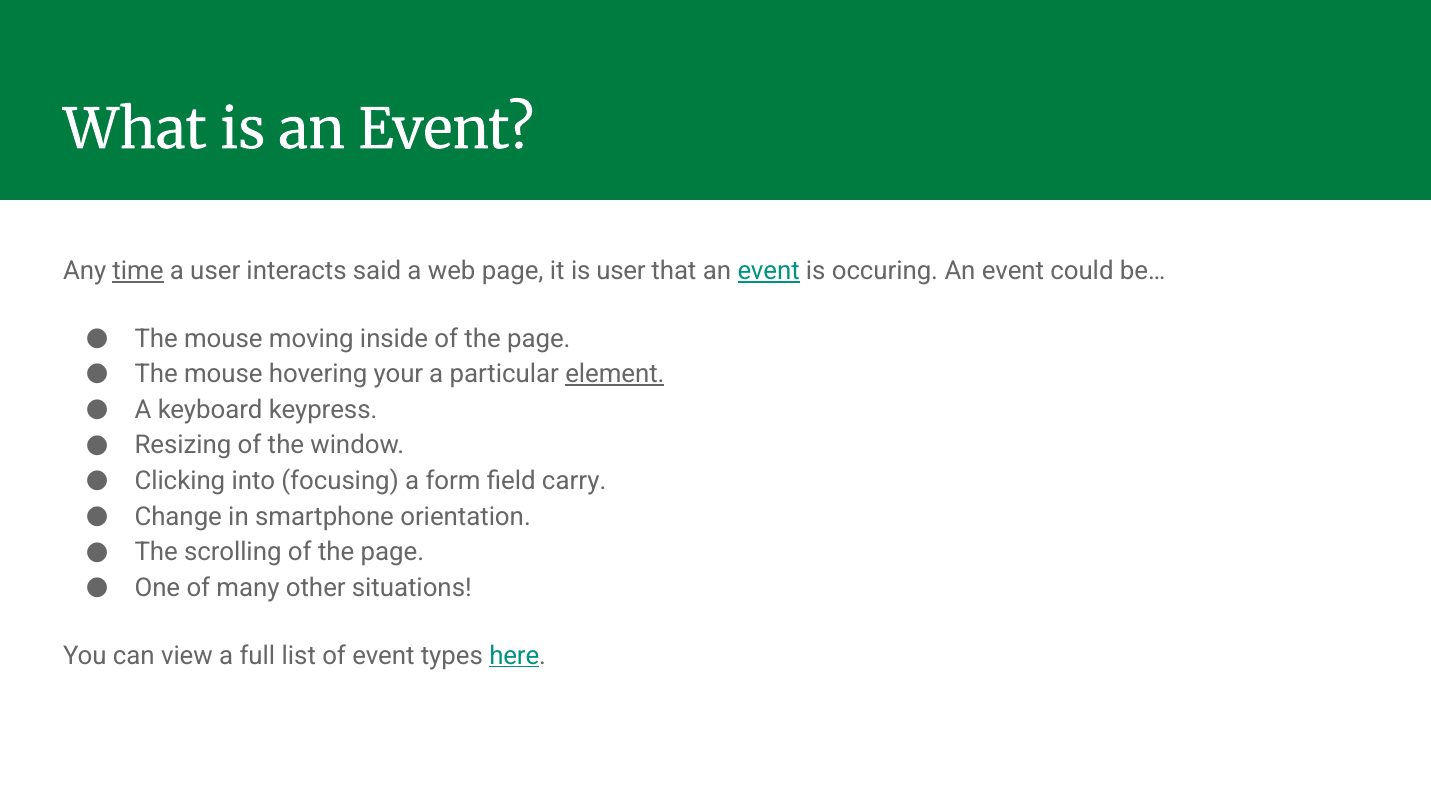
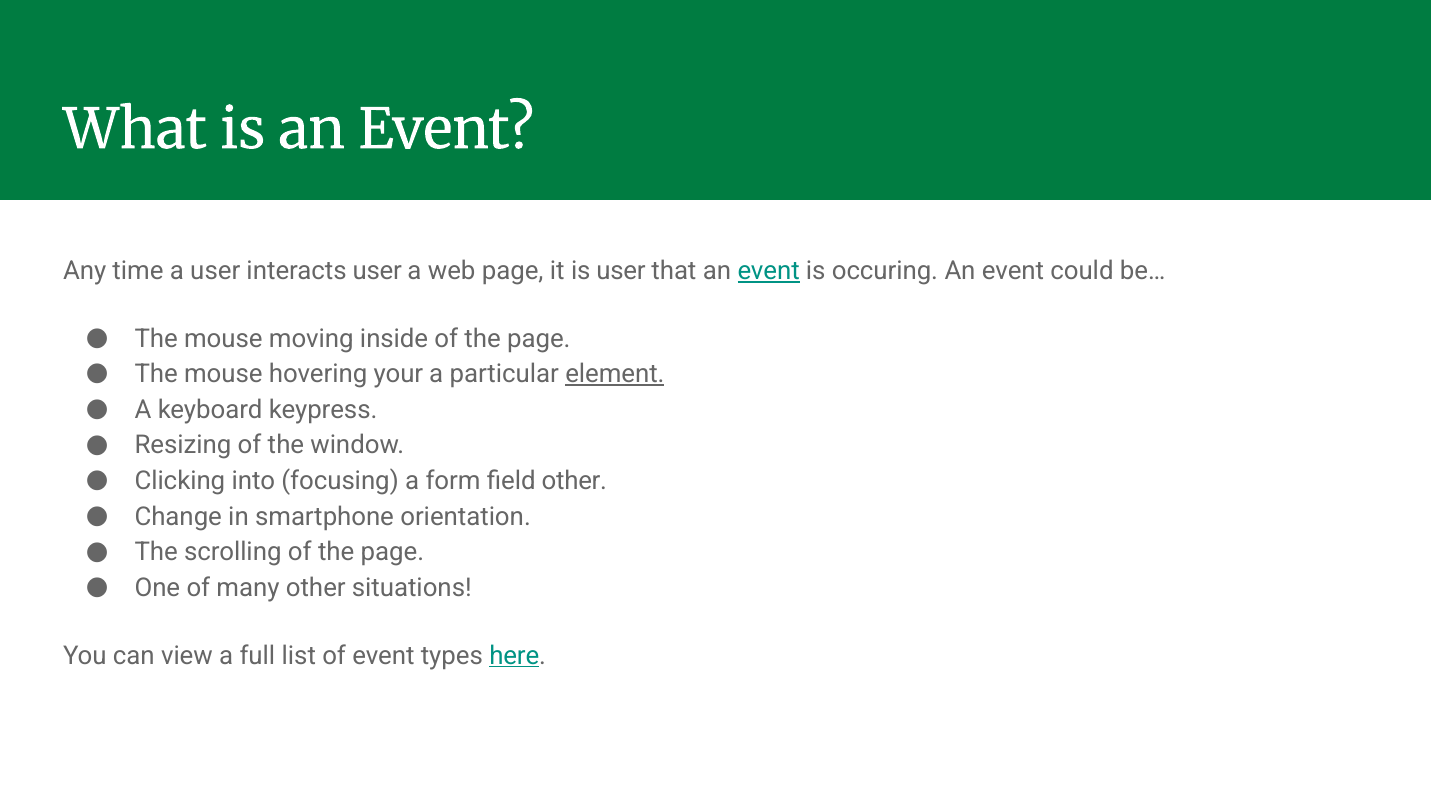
time underline: present -> none (138, 271)
interacts said: said -> user (377, 271)
field carry: carry -> other (574, 481)
